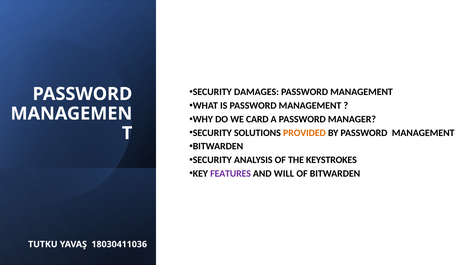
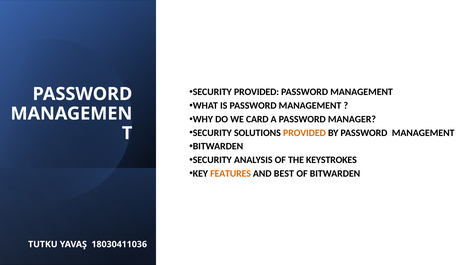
SECURITY DAMAGES: DAMAGES -> PROVIDED (257, 92)
FEATURES colour: purple -> orange (231, 173)
WILL: WILL -> BEST (284, 173)
